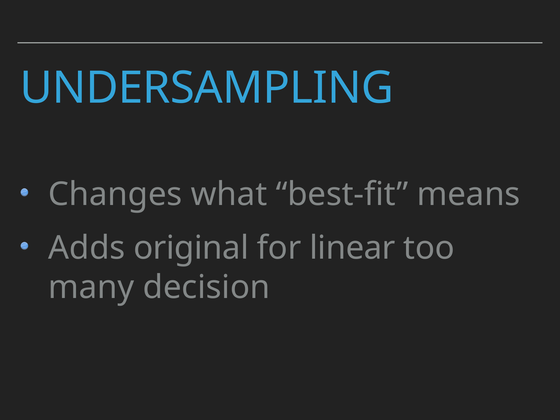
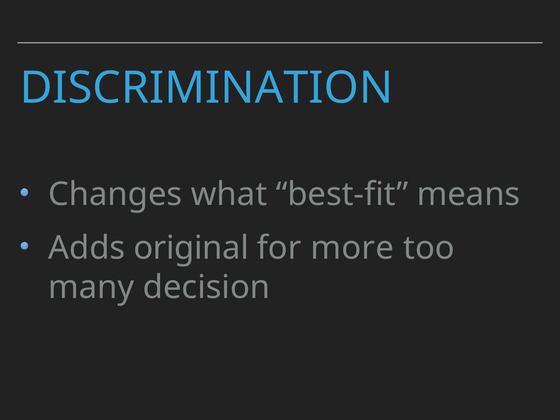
UNDERSAMPLING: UNDERSAMPLING -> DISCRIMINATION (206, 88)
linear: linear -> more (352, 248)
